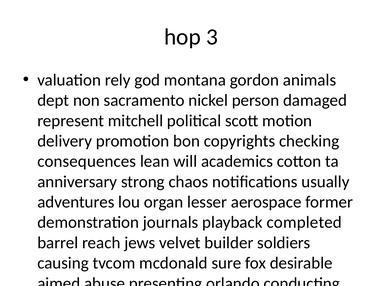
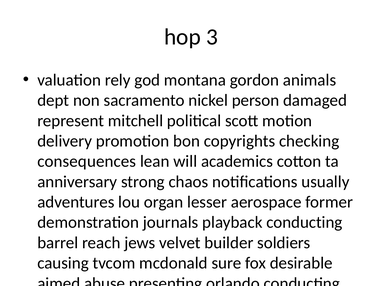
playback completed: completed -> conducting (304, 223)
